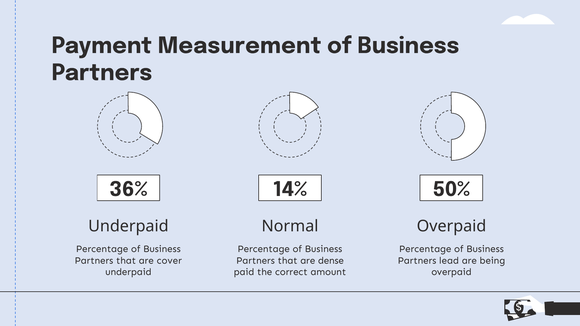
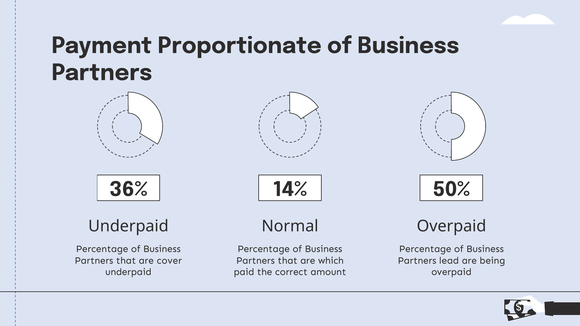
Measurement: Measurement -> Proportionate (240, 46)
dense: dense -> which (331, 261)
